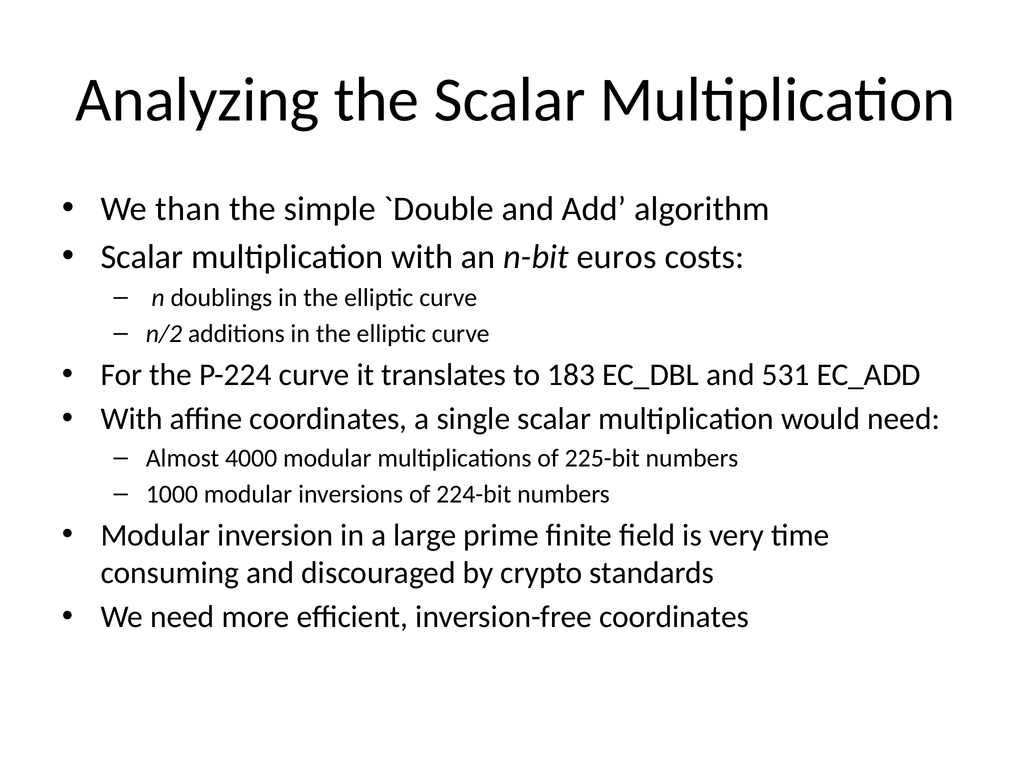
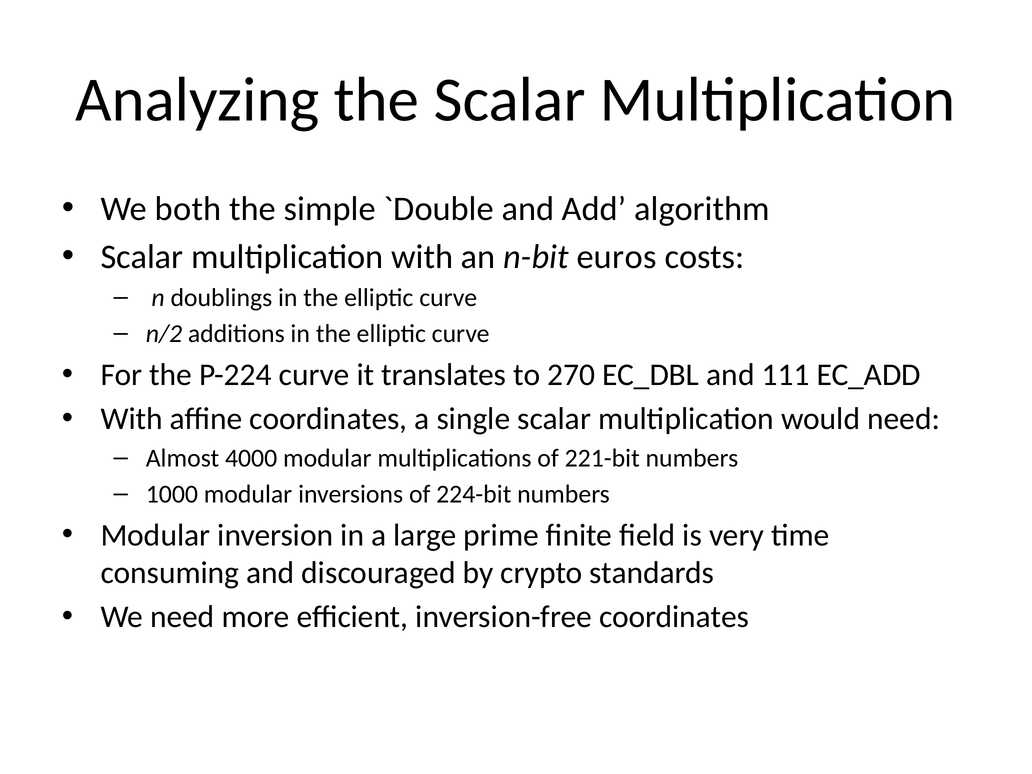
than: than -> both (188, 209)
183: 183 -> 270 (571, 375)
531: 531 -> 111 (786, 375)
225-bit: 225-bit -> 221-bit (602, 458)
